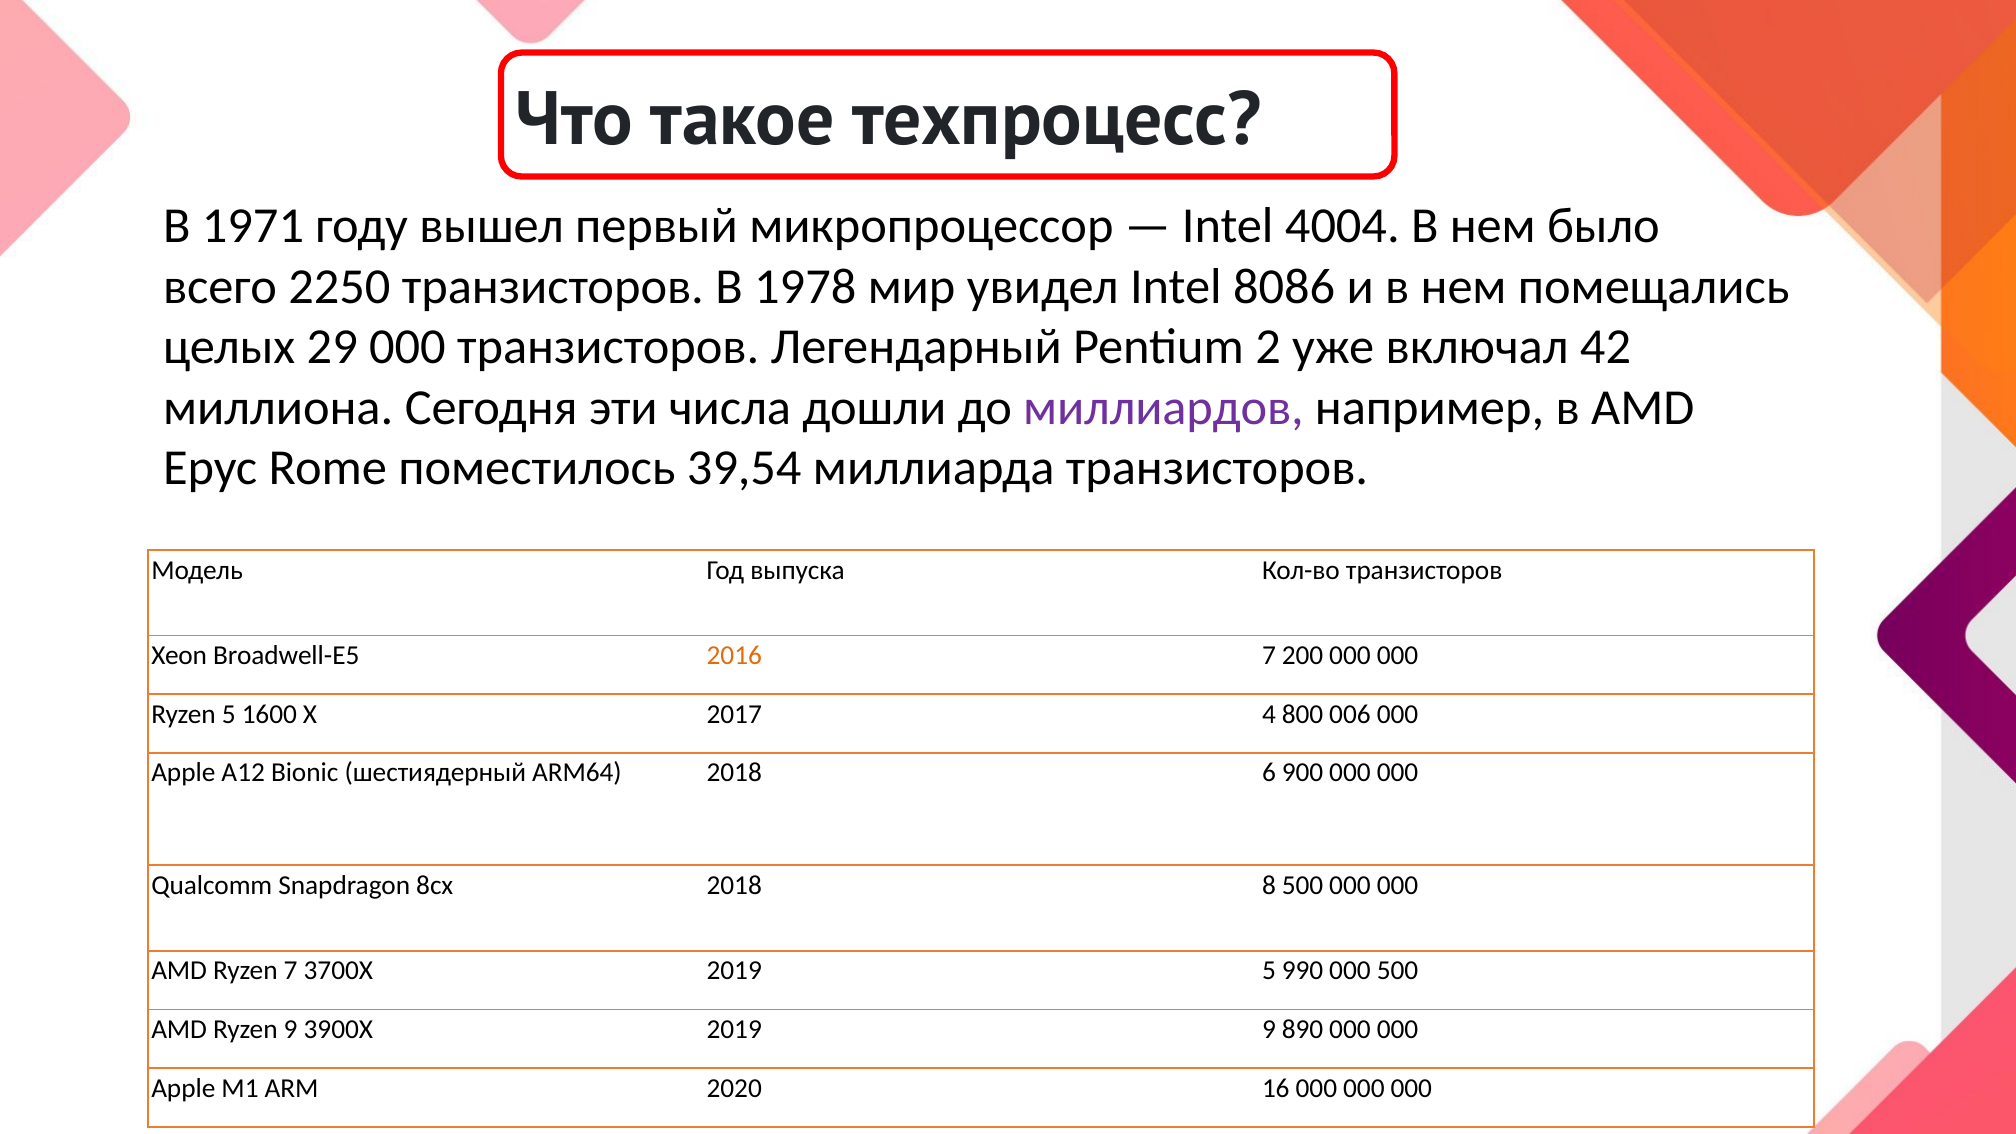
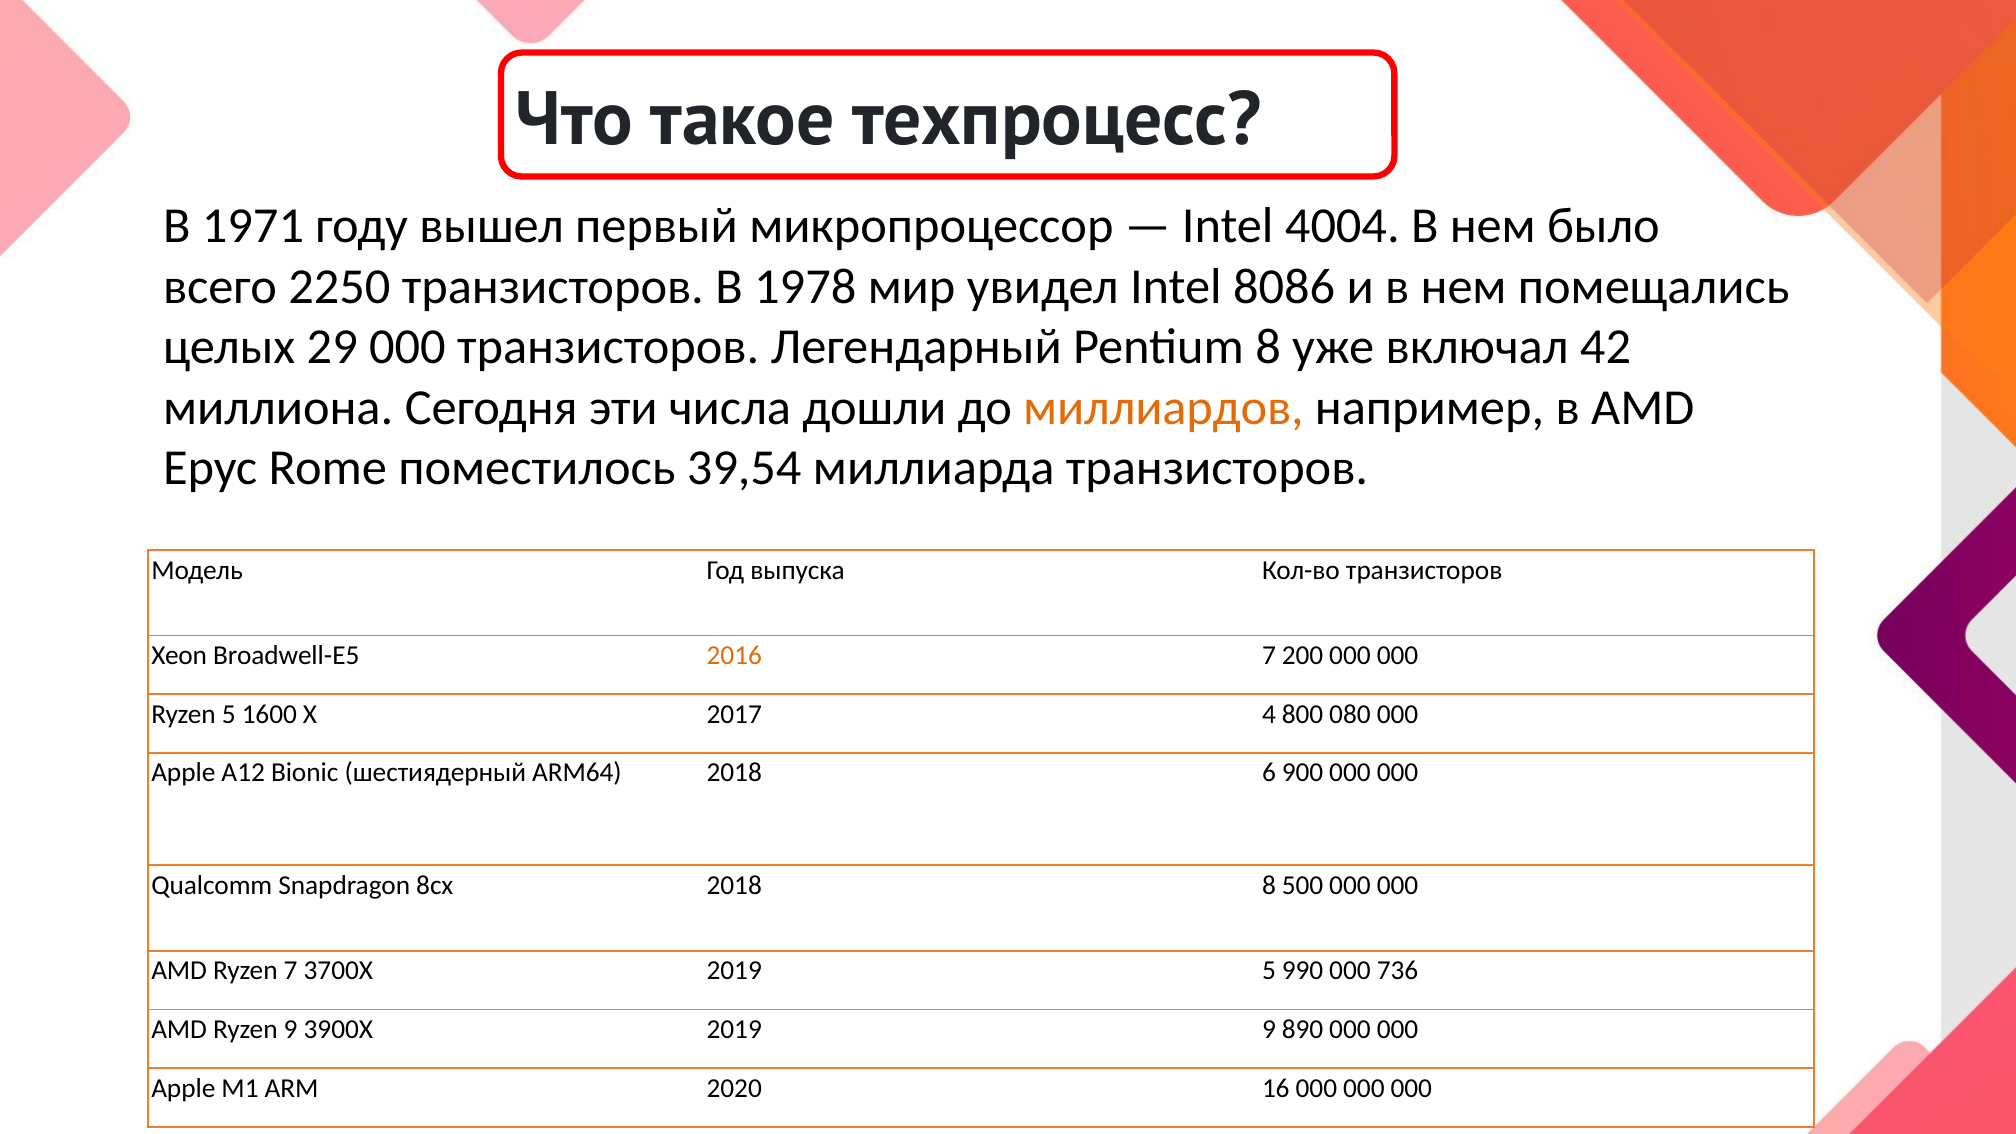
Pentium 2: 2 -> 8 (1268, 347)
миллиардов colour: purple -> orange (1163, 408)
006: 006 -> 080 (1350, 714)
000 500: 500 -> 736 (1397, 971)
